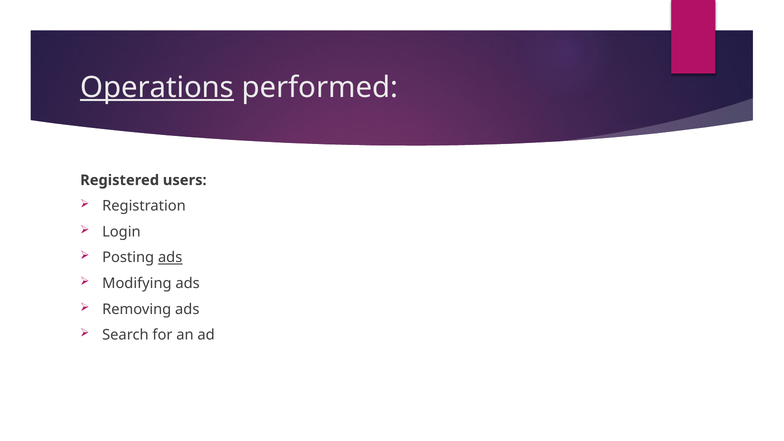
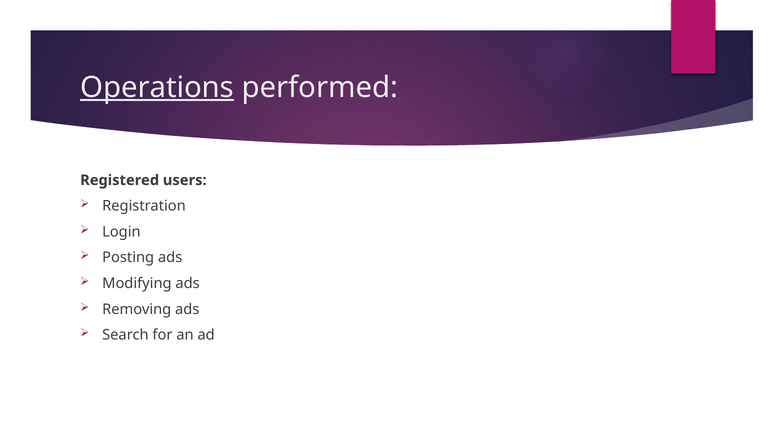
ads underline: present -> none (170, 258)
